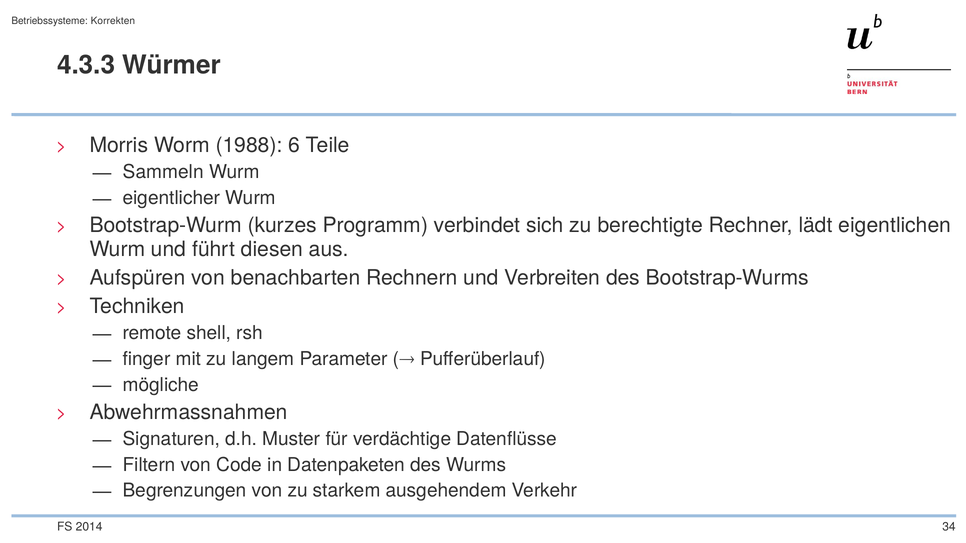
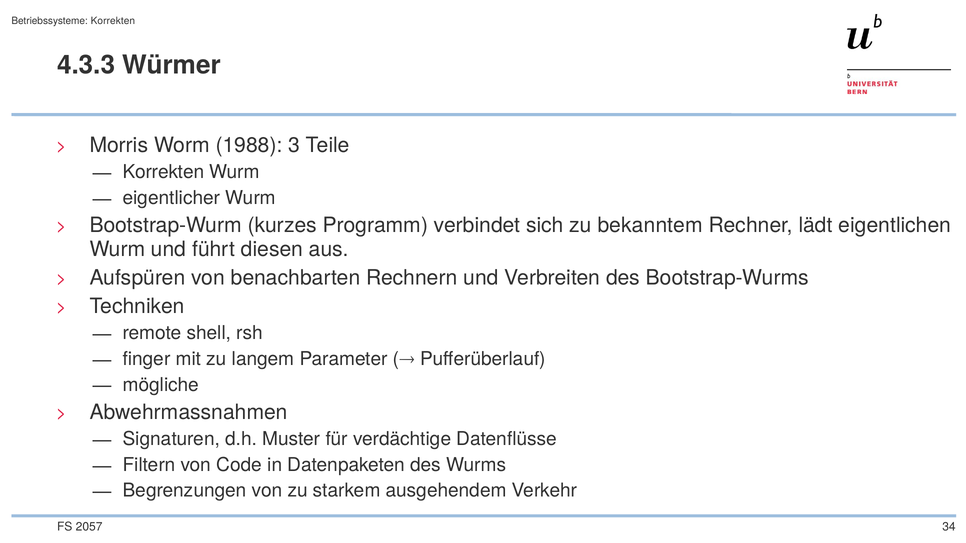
6: 6 -> 3 (294, 145)
Sammeln: Sammeln -> Korrekten (163, 172)
berechtigte: berechtigte -> bekanntem (650, 225)
2014: 2014 -> 2057 (89, 527)
